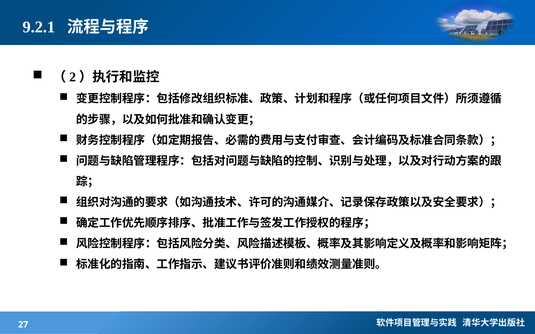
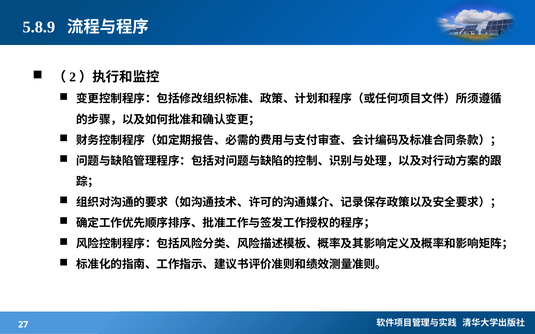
9.2.1: 9.2.1 -> 5.8.9 (39, 27)
